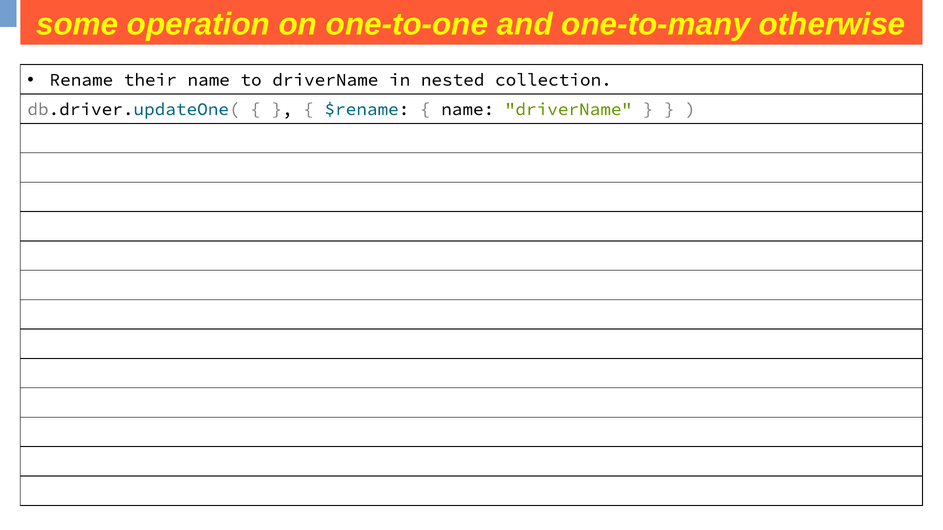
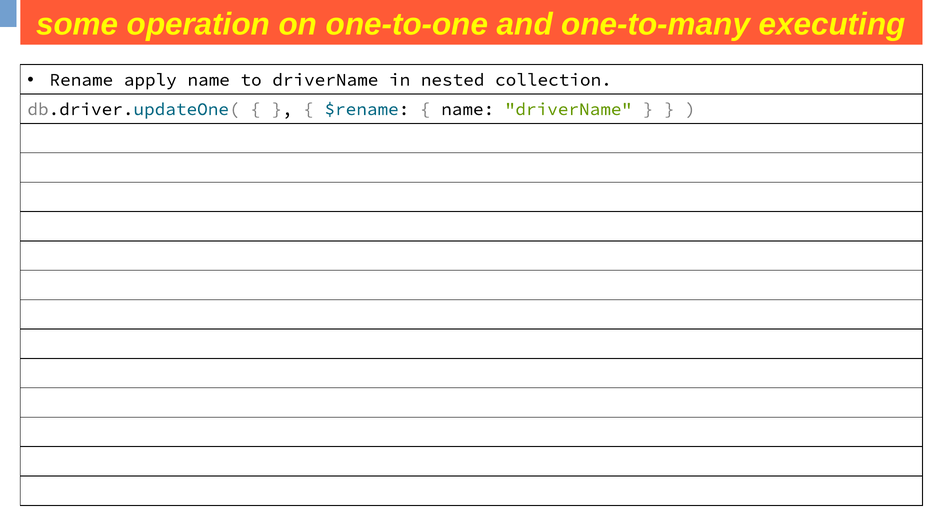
otherwise: otherwise -> executing (832, 25)
their: their -> apply (150, 80)
